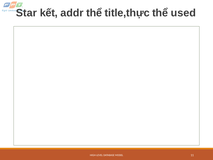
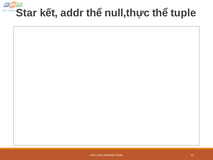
title,thực: title,thực -> null,thực (127, 13)
used: used -> tuple (183, 13)
